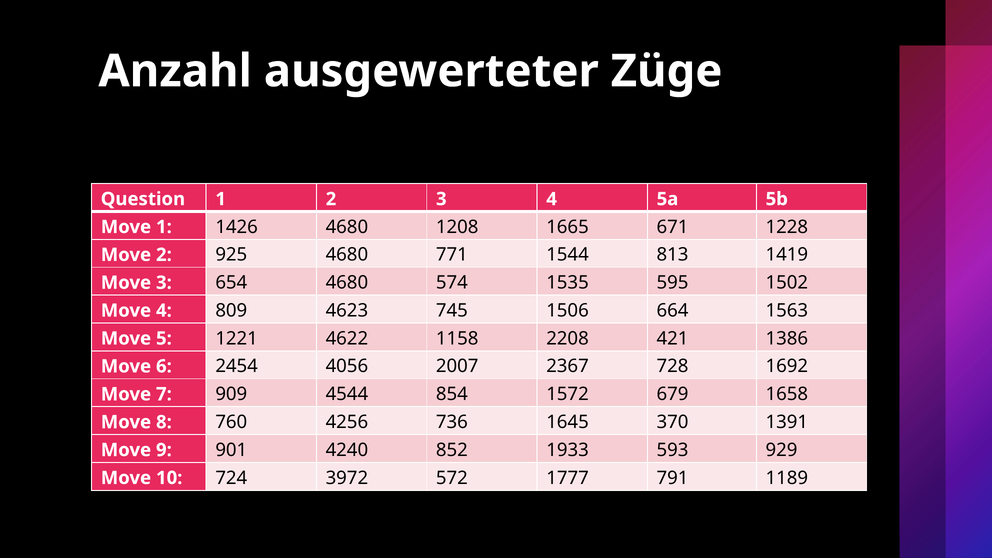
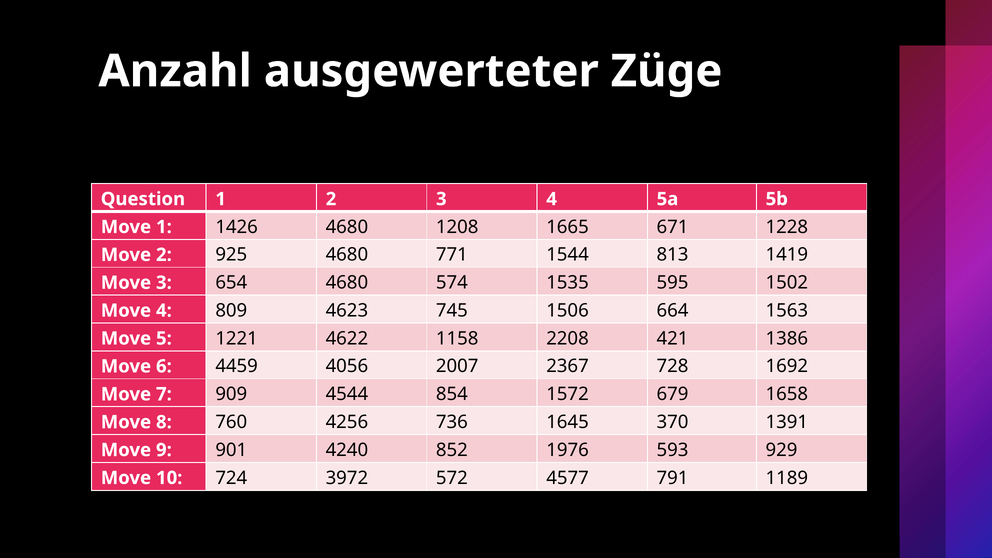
2454: 2454 -> 4459 (237, 366)
1933: 1933 -> 1976 (568, 450)
1777: 1777 -> 4577 (568, 478)
